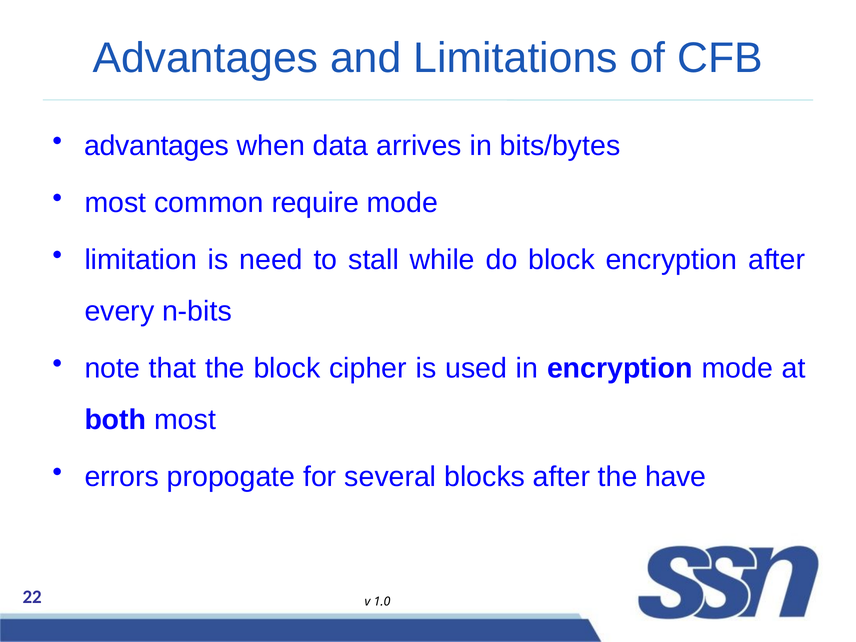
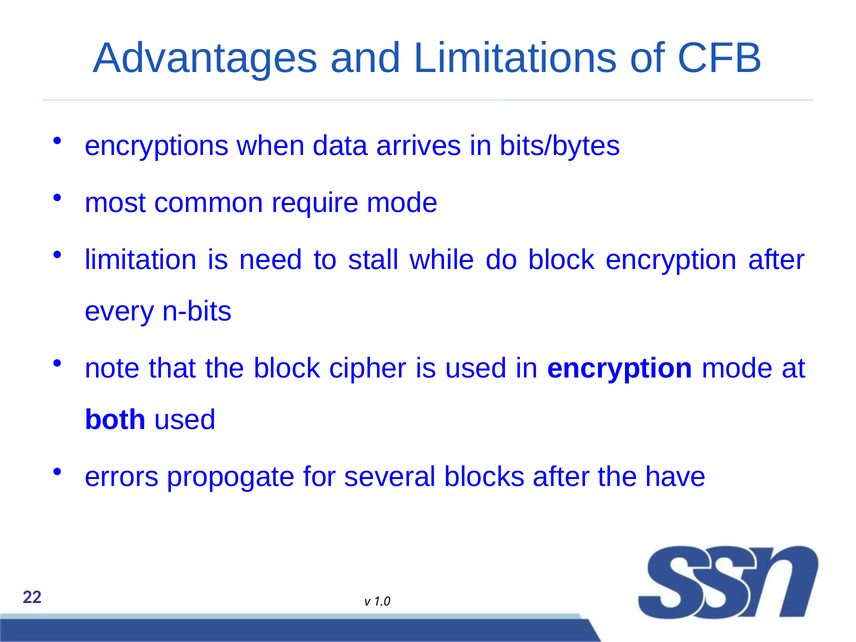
advantages: advantages -> encryptions (157, 146)
both most: most -> used (185, 420)
